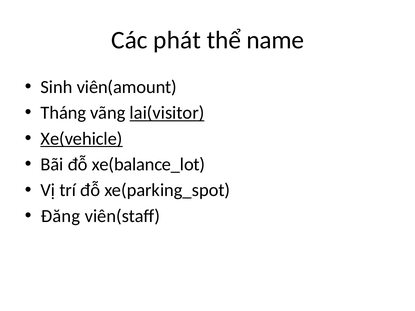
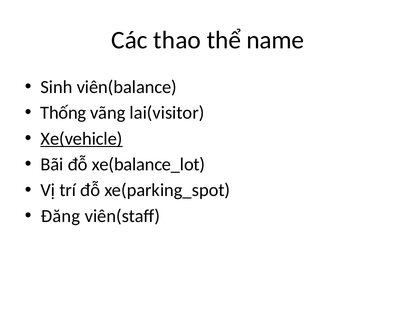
phát: phát -> thao (177, 40)
viên(amount: viên(amount -> viên(balance (127, 87)
Tháng: Tháng -> Thống (63, 113)
lai(visitor underline: present -> none (167, 113)
